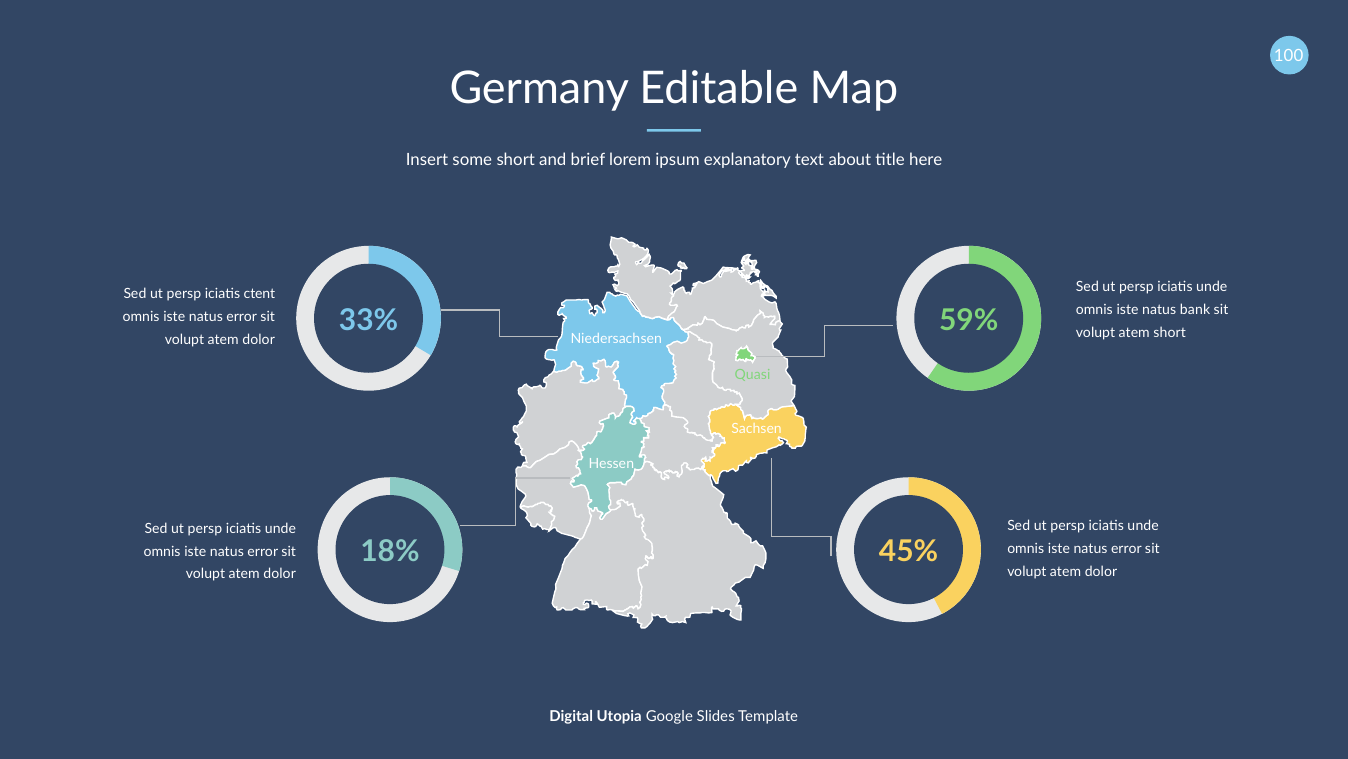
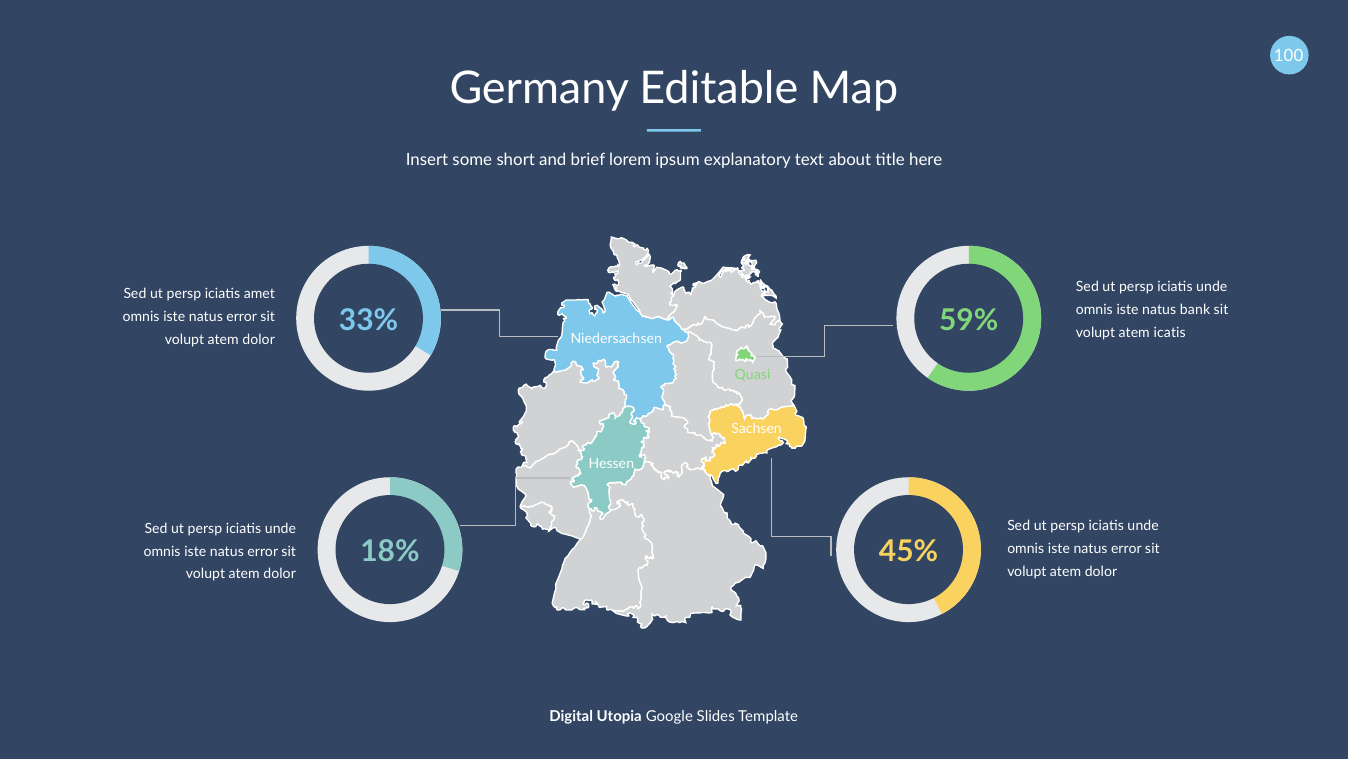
ctent: ctent -> amet (259, 294)
atem short: short -> icatis (1170, 332)
